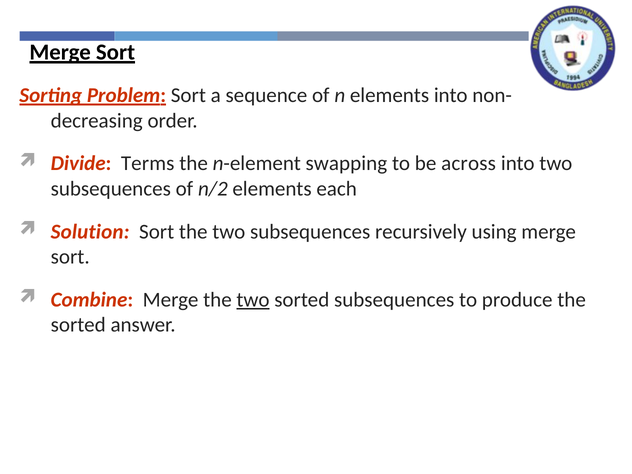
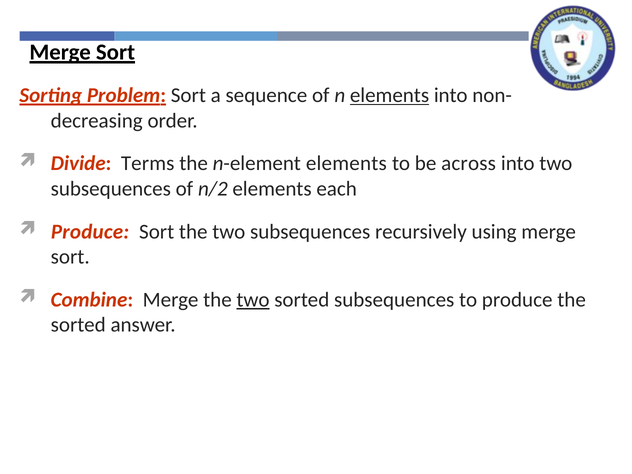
elements underline: none -> present (390, 95)
n-element swapping: swapping -> elements (346, 163)
Solution: Solution -> Produce (90, 232)
